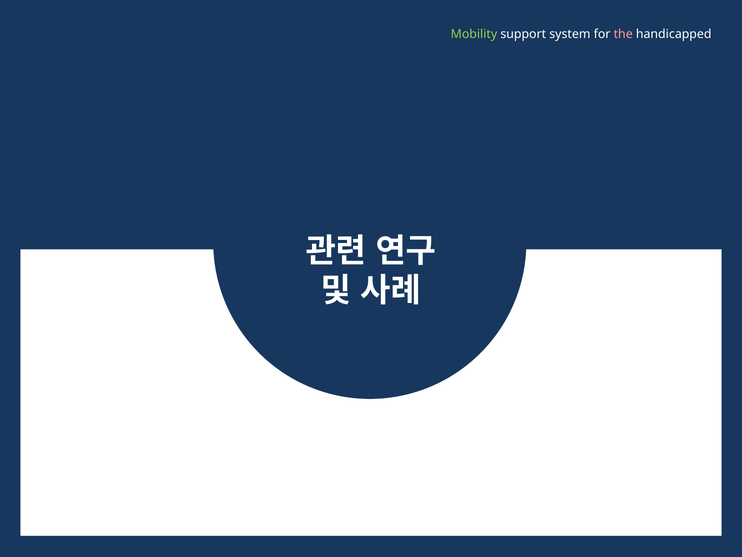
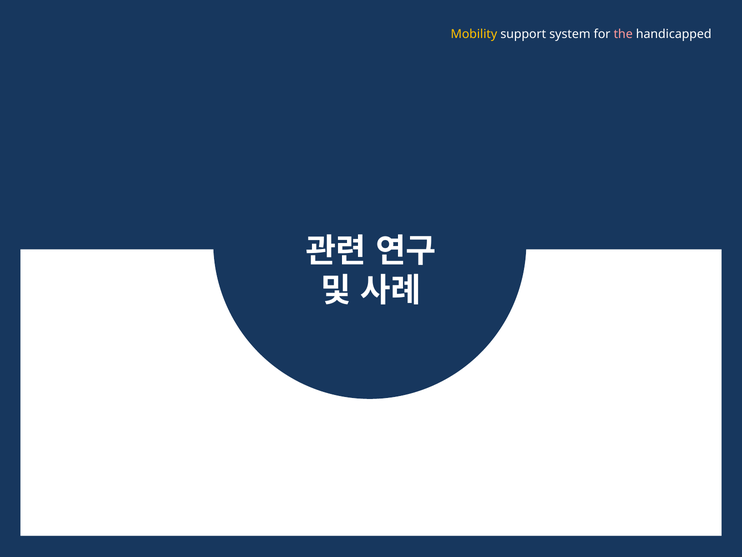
Mobility colour: light green -> yellow (474, 34)
